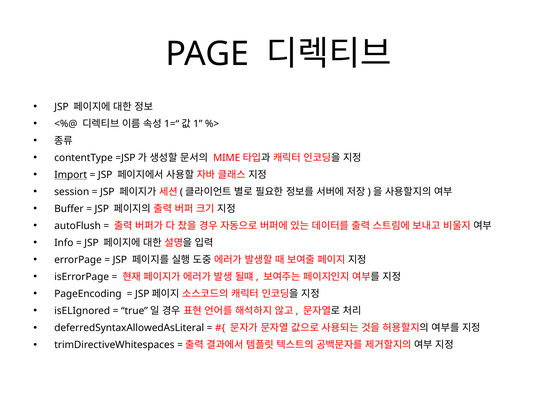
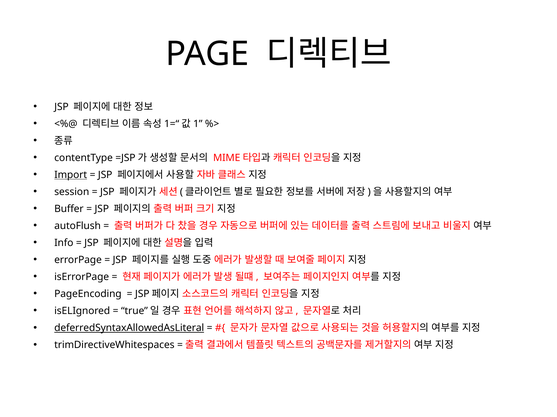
deferredSyntaxAllowedAsLiteral underline: none -> present (129, 329)
